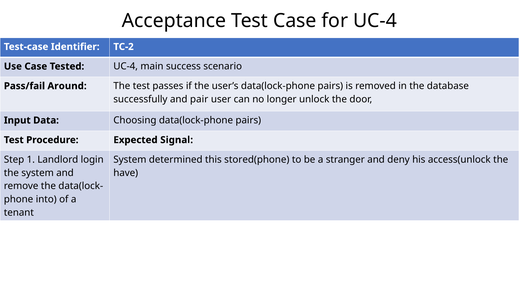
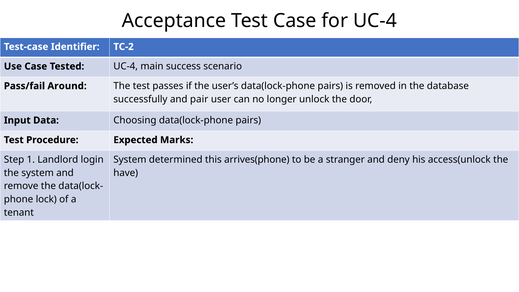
Signal: Signal -> Marks (177, 140)
stored(phone: stored(phone -> arrives(phone (257, 160)
into: into -> lock (46, 199)
